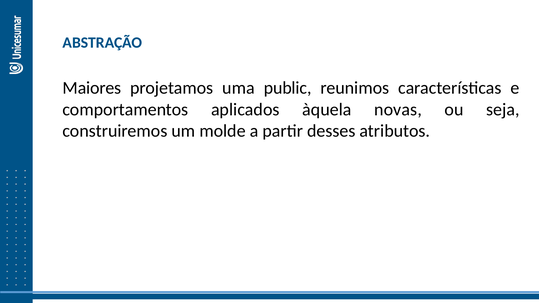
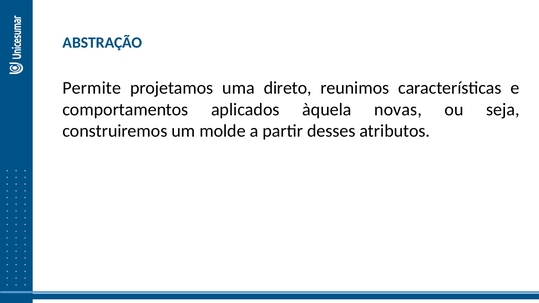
Maiores: Maiores -> Permite (92, 88)
public: public -> direto (288, 88)
